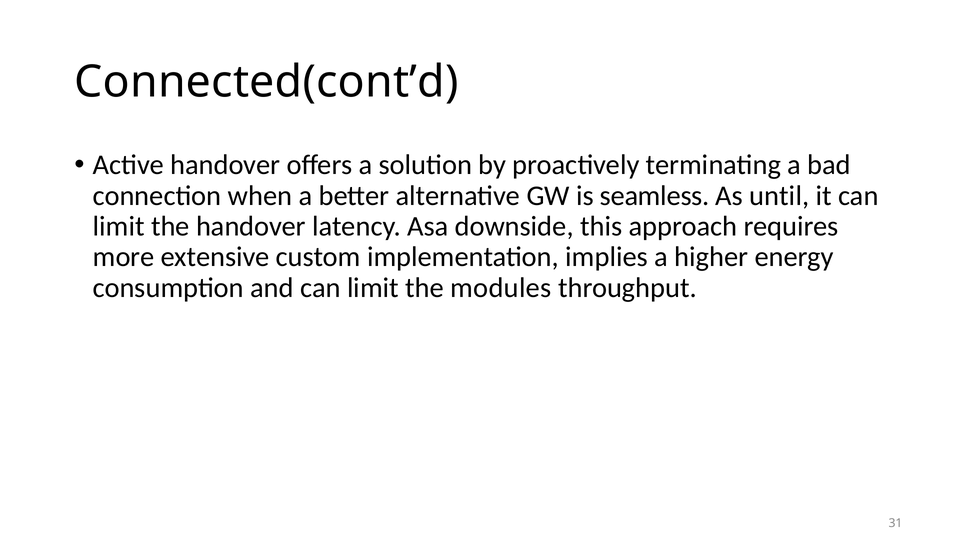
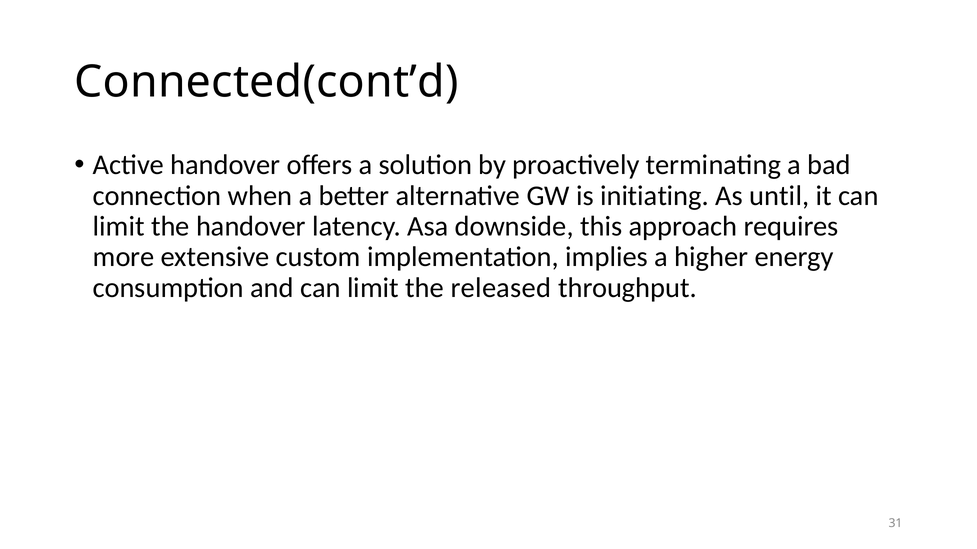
seamless: seamless -> initiating (655, 196)
modules: modules -> released (501, 288)
